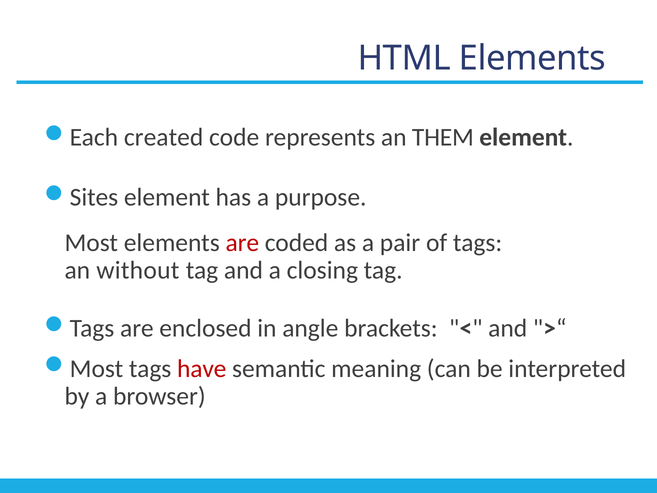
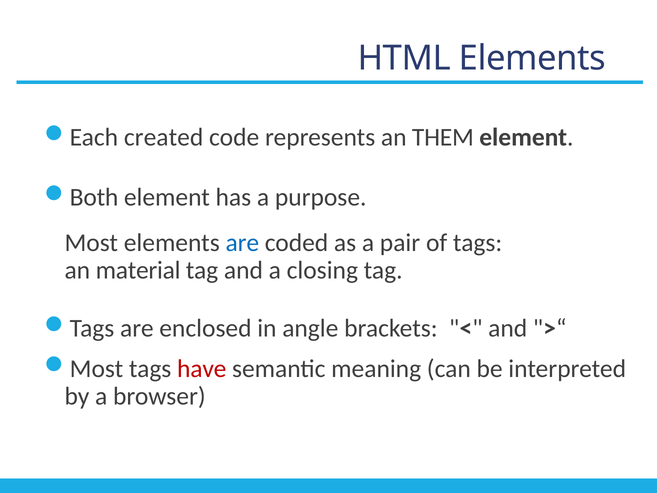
Sites: Sites -> Both (94, 197)
are colour: red -> blue (242, 243)
without: without -> material (138, 270)
